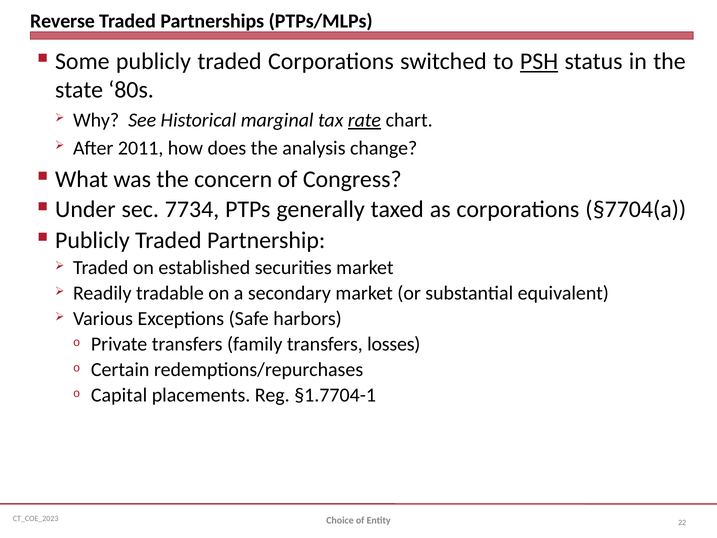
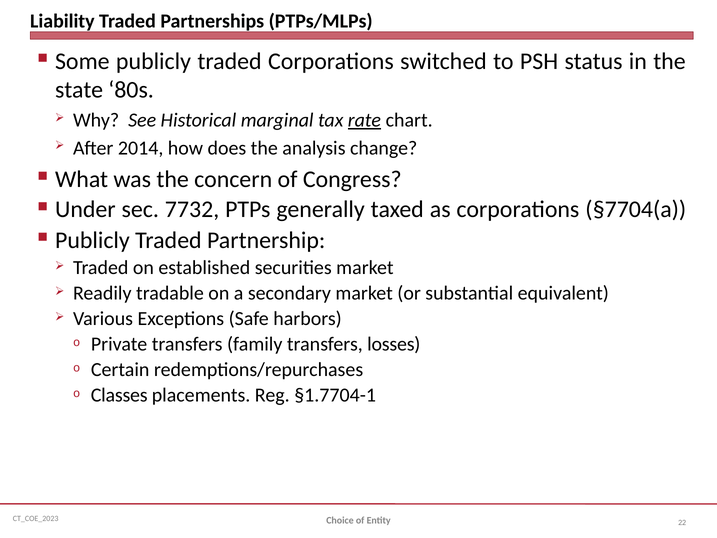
Reverse: Reverse -> Liability (62, 21)
PSH underline: present -> none (539, 61)
2011: 2011 -> 2014 (141, 148)
7734: 7734 -> 7732 (192, 209)
Capital: Capital -> Classes (119, 395)
